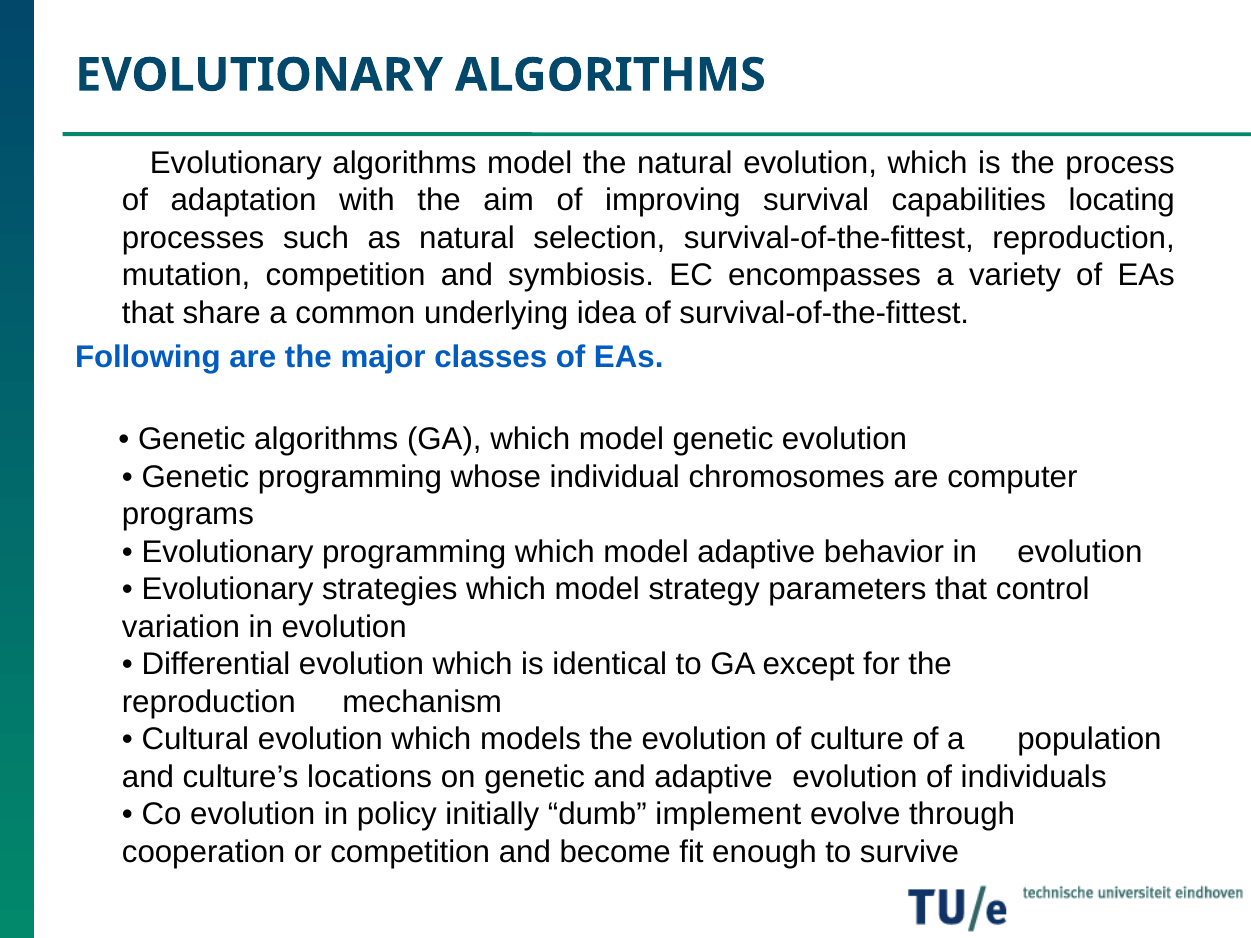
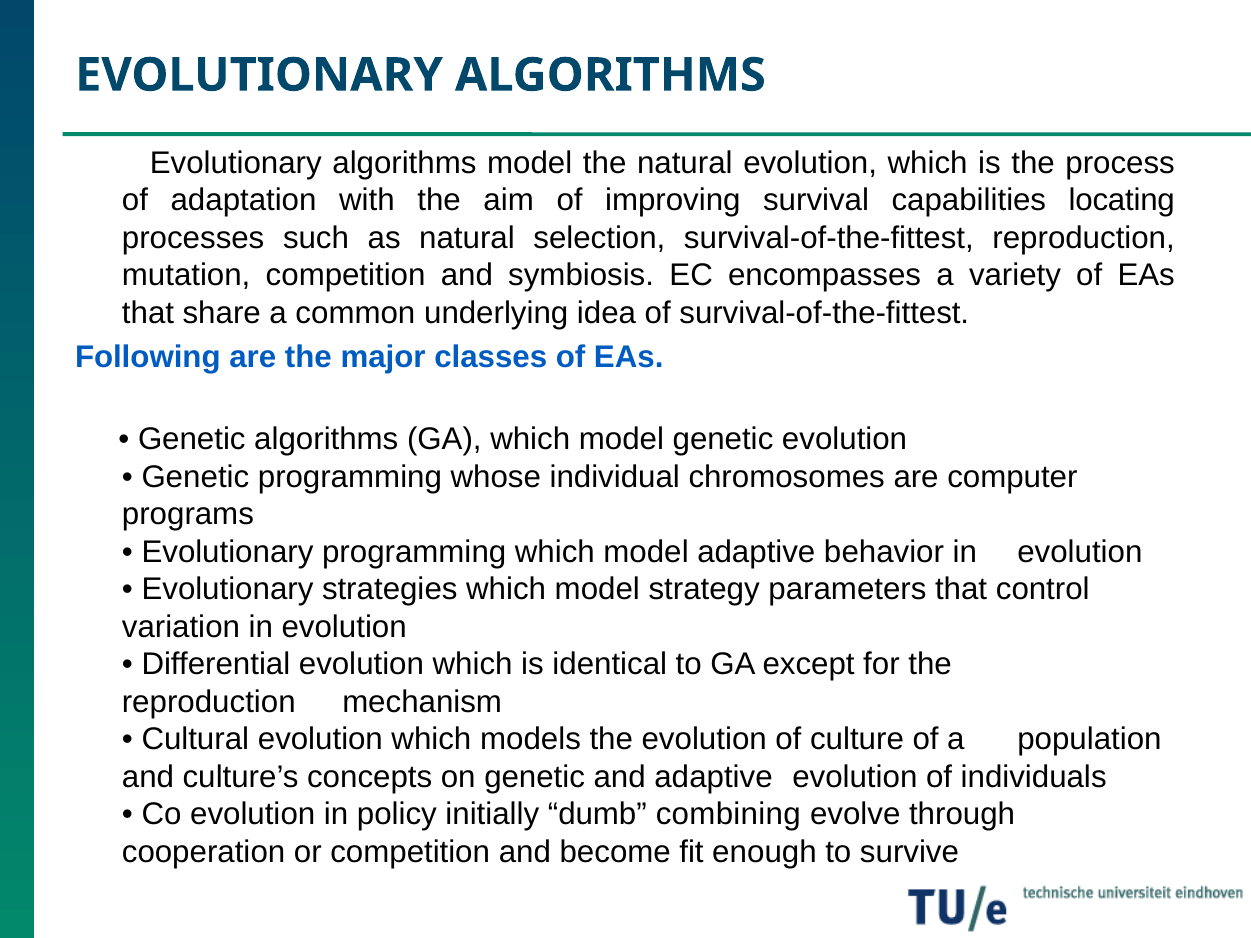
locations: locations -> concepts (370, 777)
implement: implement -> combining (728, 815)
